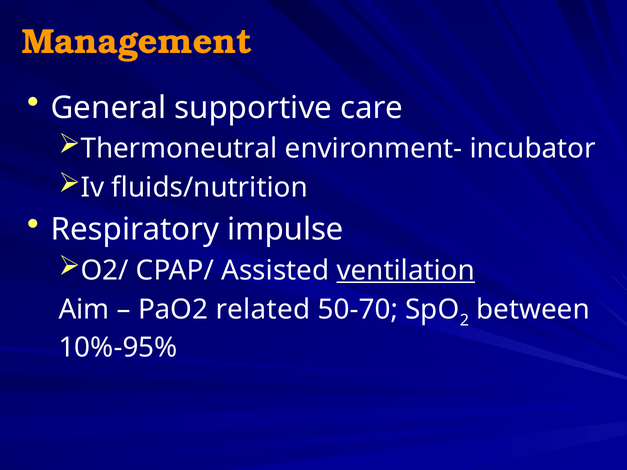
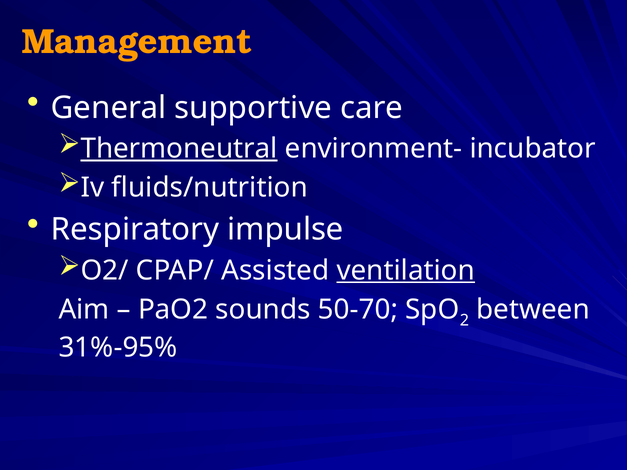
Thermoneutral underline: none -> present (179, 149)
related: related -> sounds (263, 310)
10%-95%: 10%-95% -> 31%-95% (118, 348)
